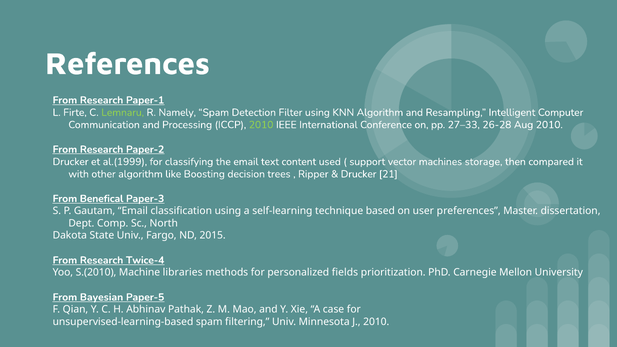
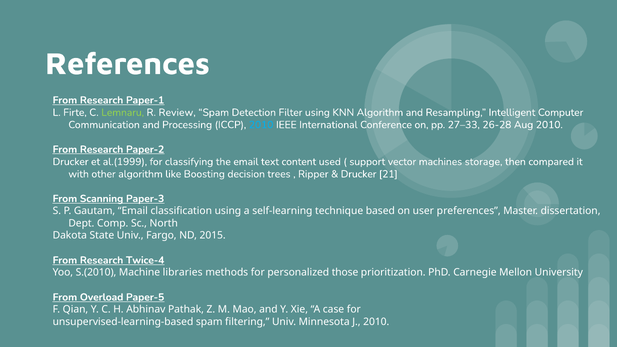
Namely: Namely -> Review (177, 112)
2010 colour: light green -> light blue (261, 125)
Benefical: Benefical -> Scanning (102, 199)
fields: fields -> those (345, 273)
Bayesian: Bayesian -> Overload (102, 297)
